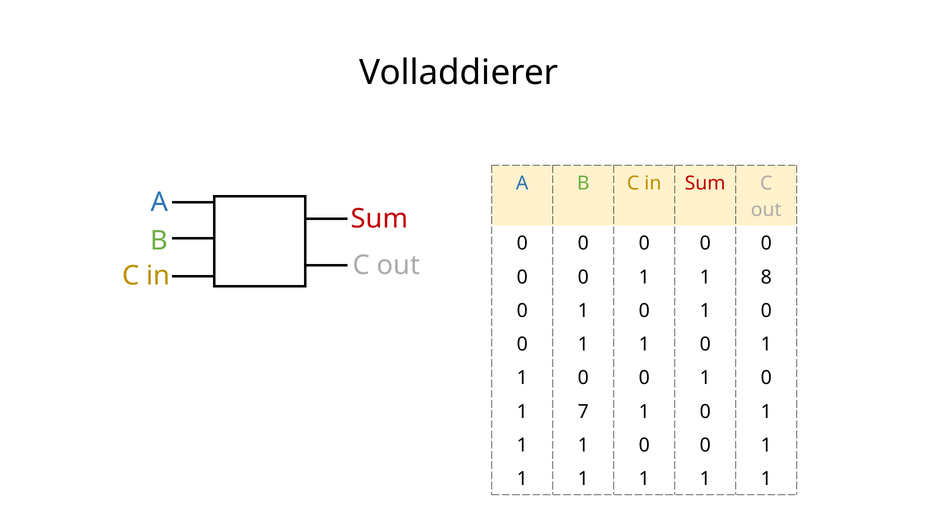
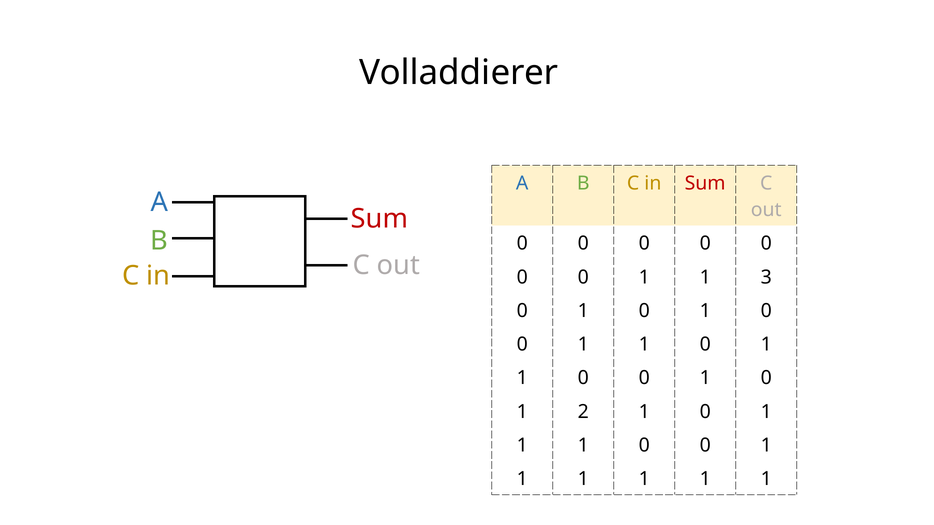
8: 8 -> 3 (766, 277)
7: 7 -> 2 (583, 412)
